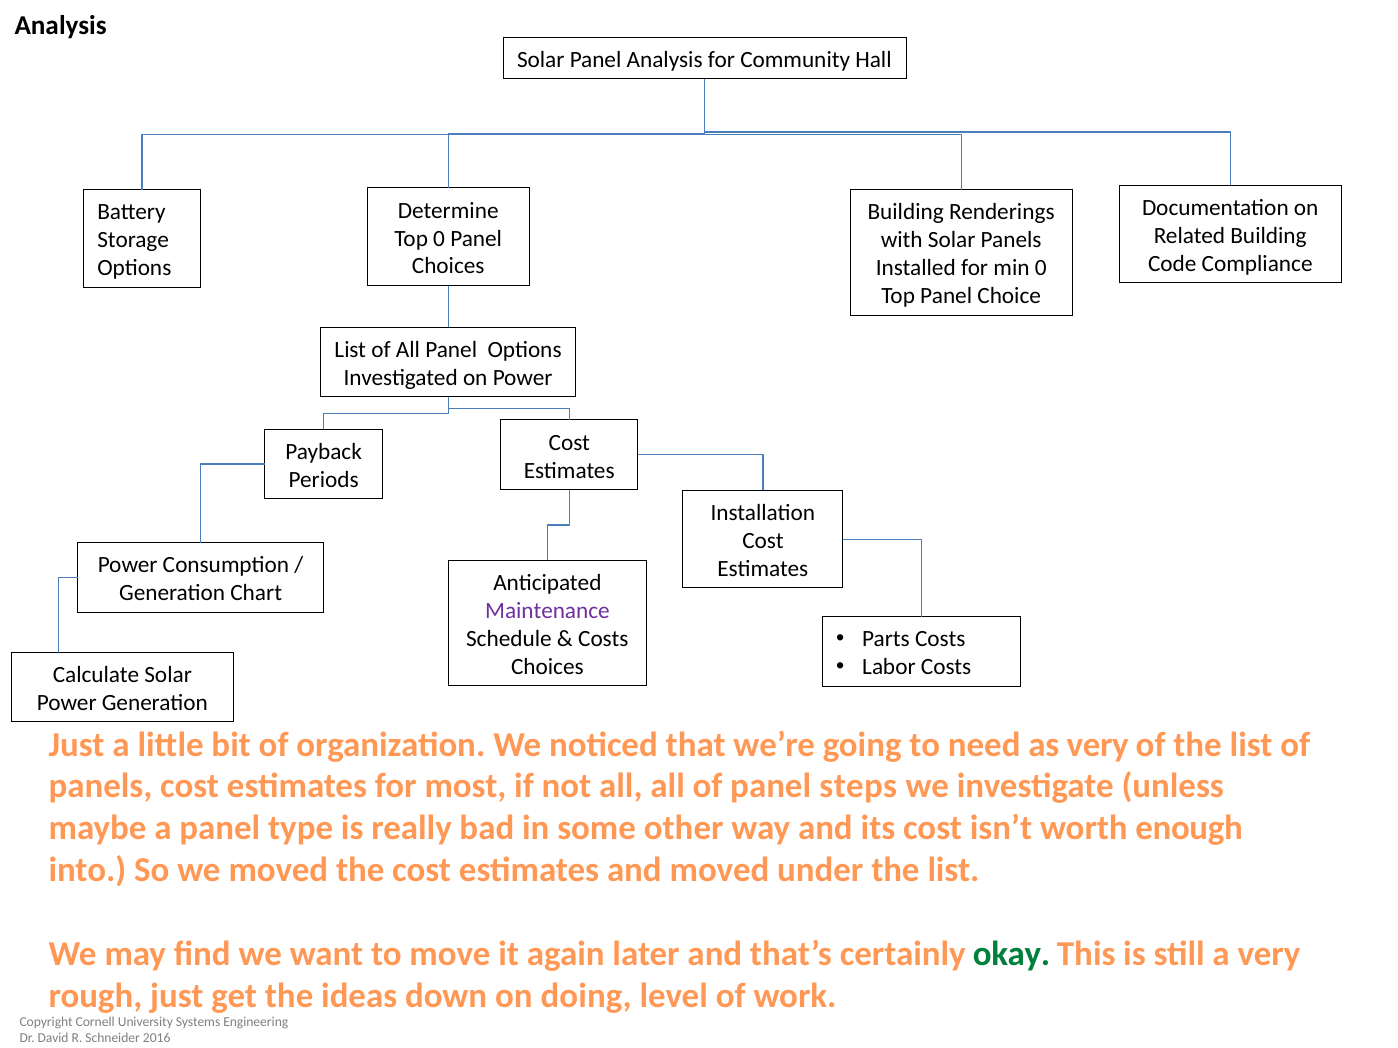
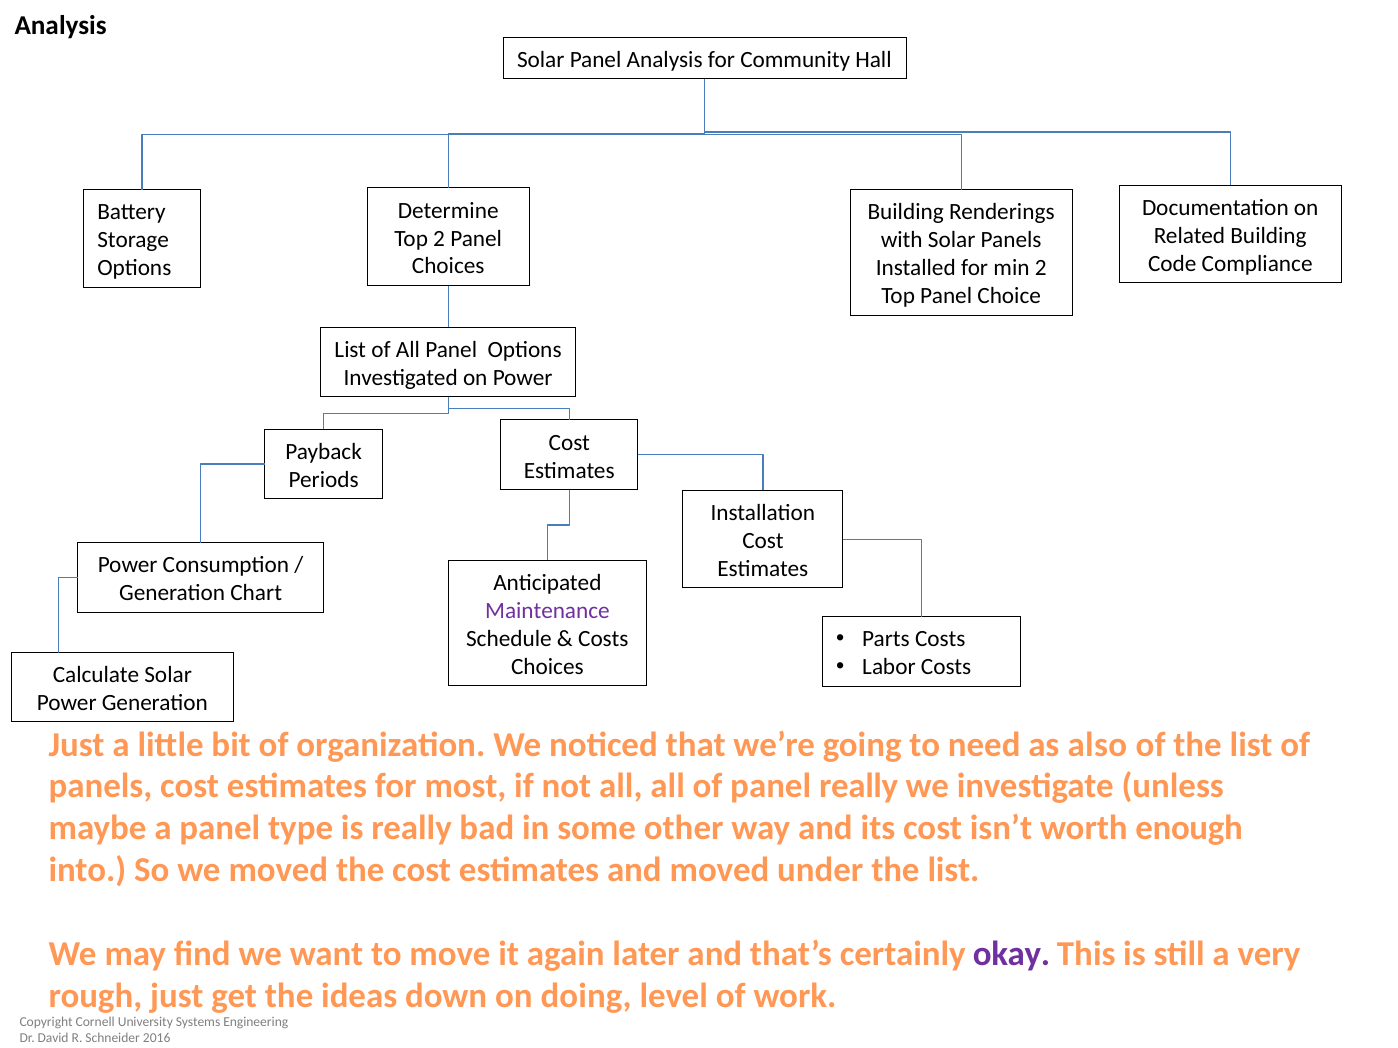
Top 0: 0 -> 2 (439, 238)
min 0: 0 -> 2 (1041, 268)
as very: very -> also (1097, 745)
panel steps: steps -> really (859, 787)
okay colour: green -> purple (1012, 955)
